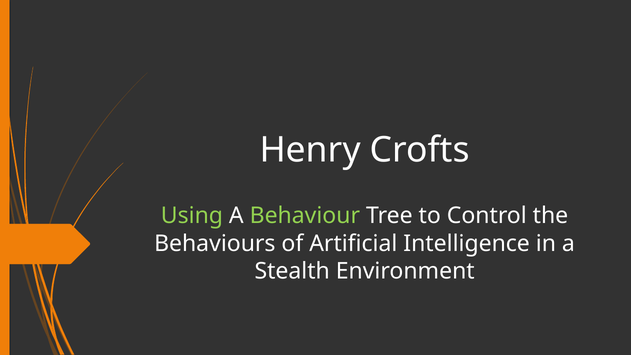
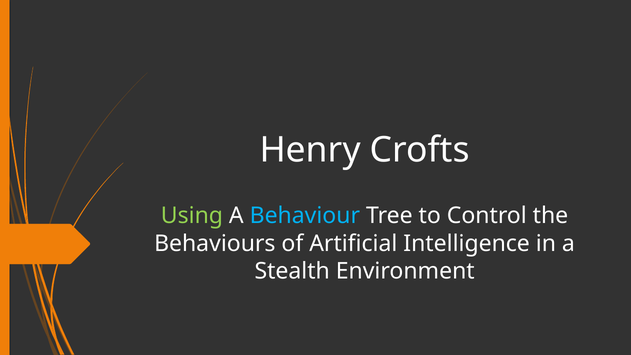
Behaviour colour: light green -> light blue (305, 216)
